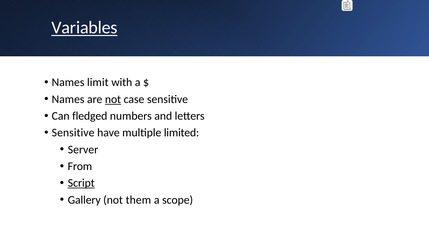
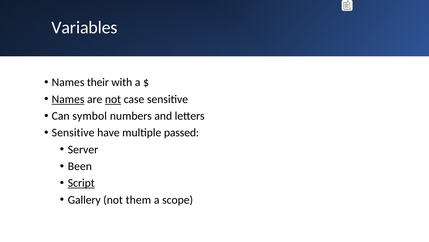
Variables underline: present -> none (84, 28)
limit: limit -> their (98, 82)
Names underline: none -> present (68, 99)
fledged: fledged -> symbol (90, 116)
limited: limited -> passed (181, 132)
From: From -> Been (80, 166)
